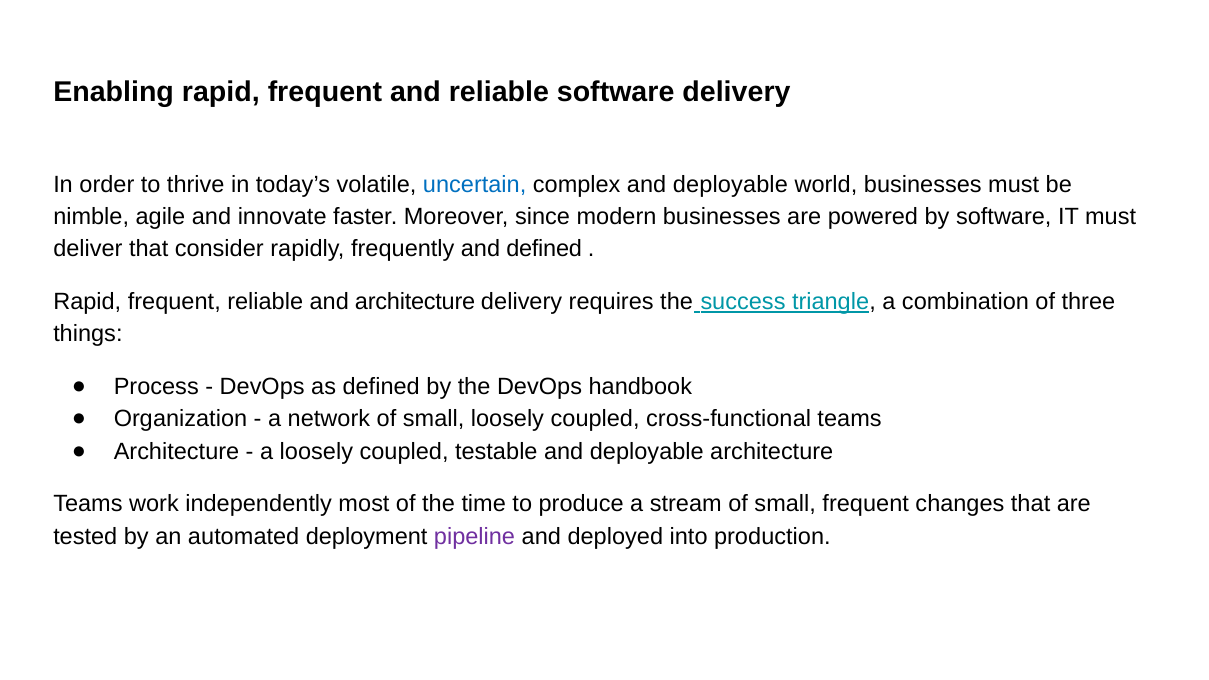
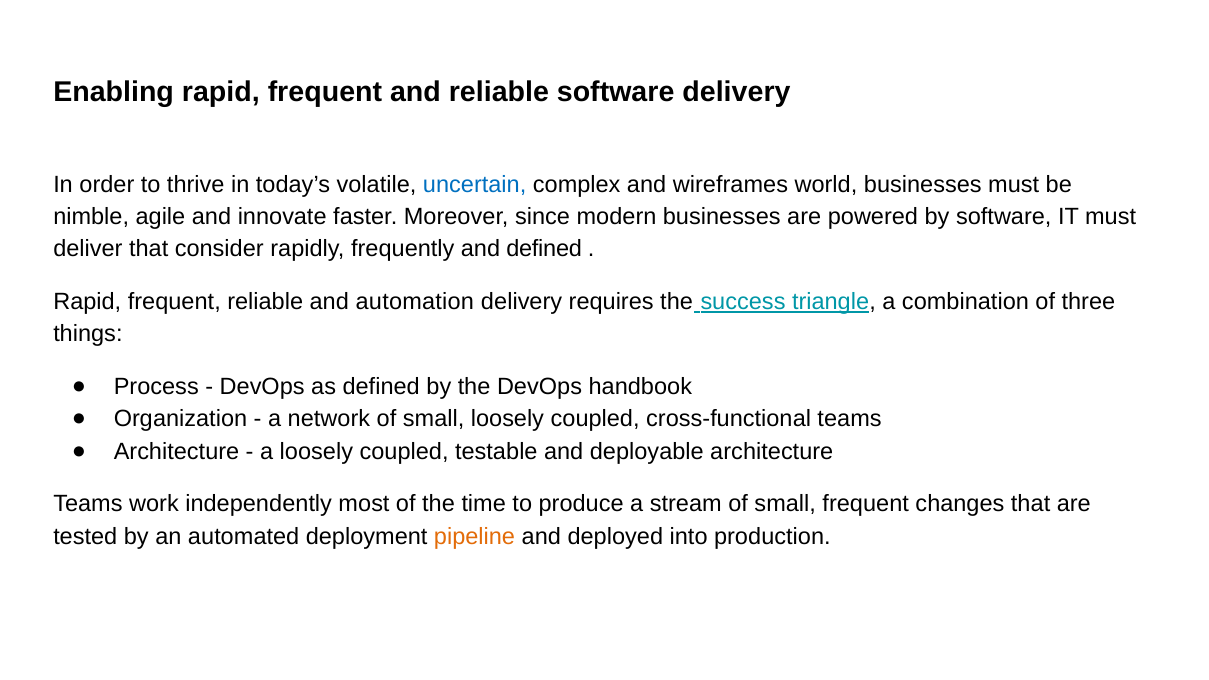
complex and deployable: deployable -> wireframes (730, 184)
and architecture: architecture -> automation (415, 302)
pipeline colour: purple -> orange (475, 537)
